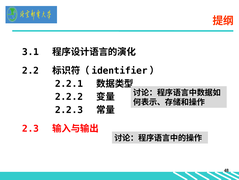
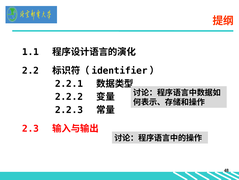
3.1: 3.1 -> 1.1 (31, 52)
